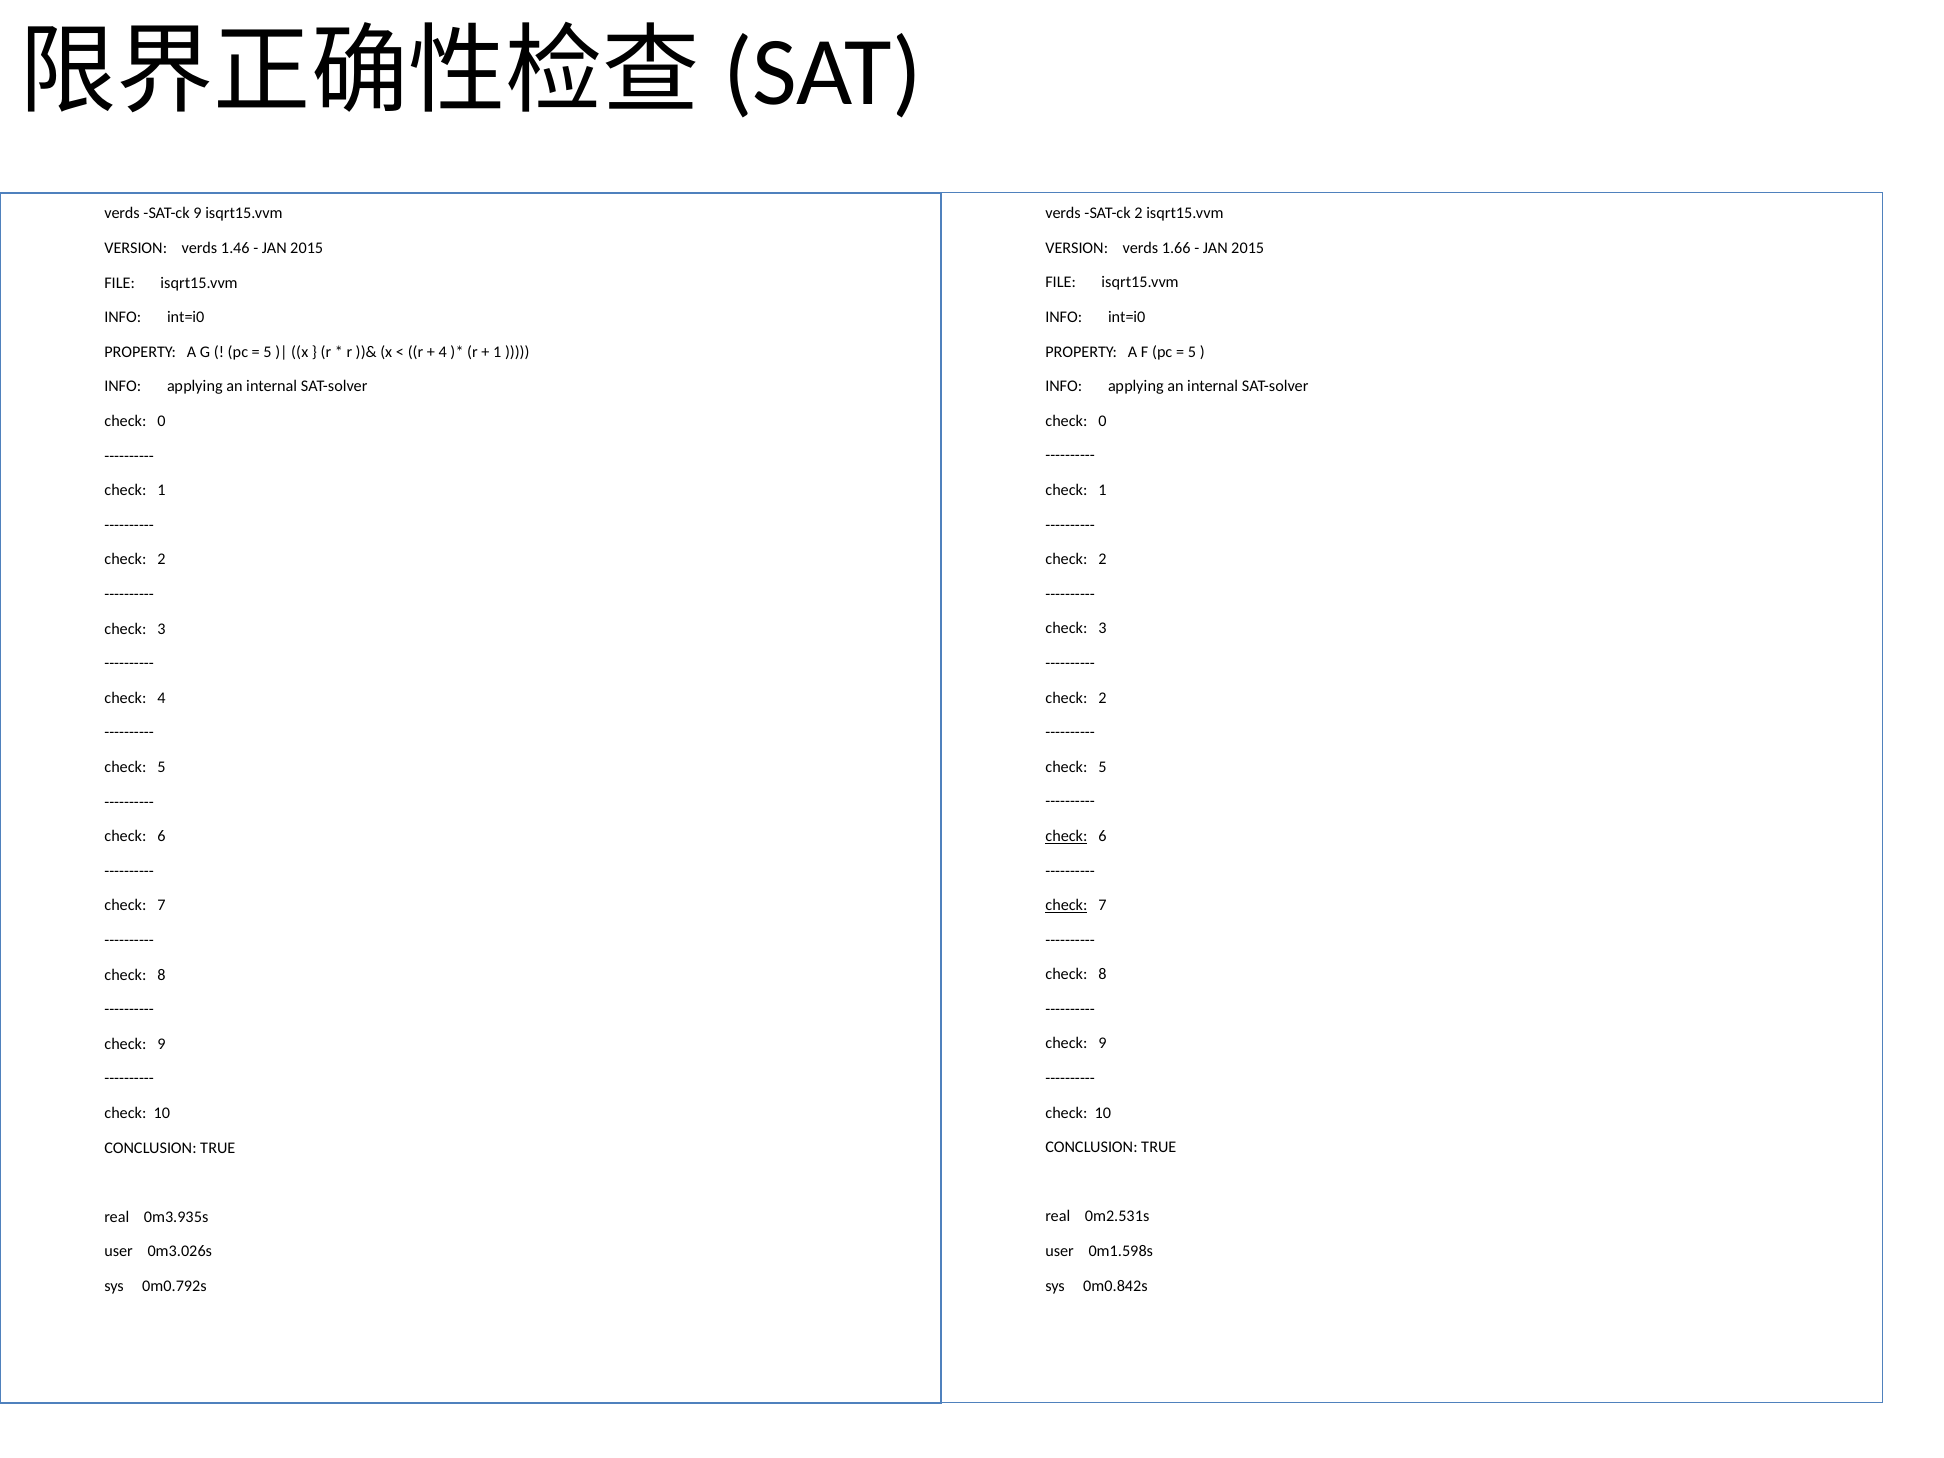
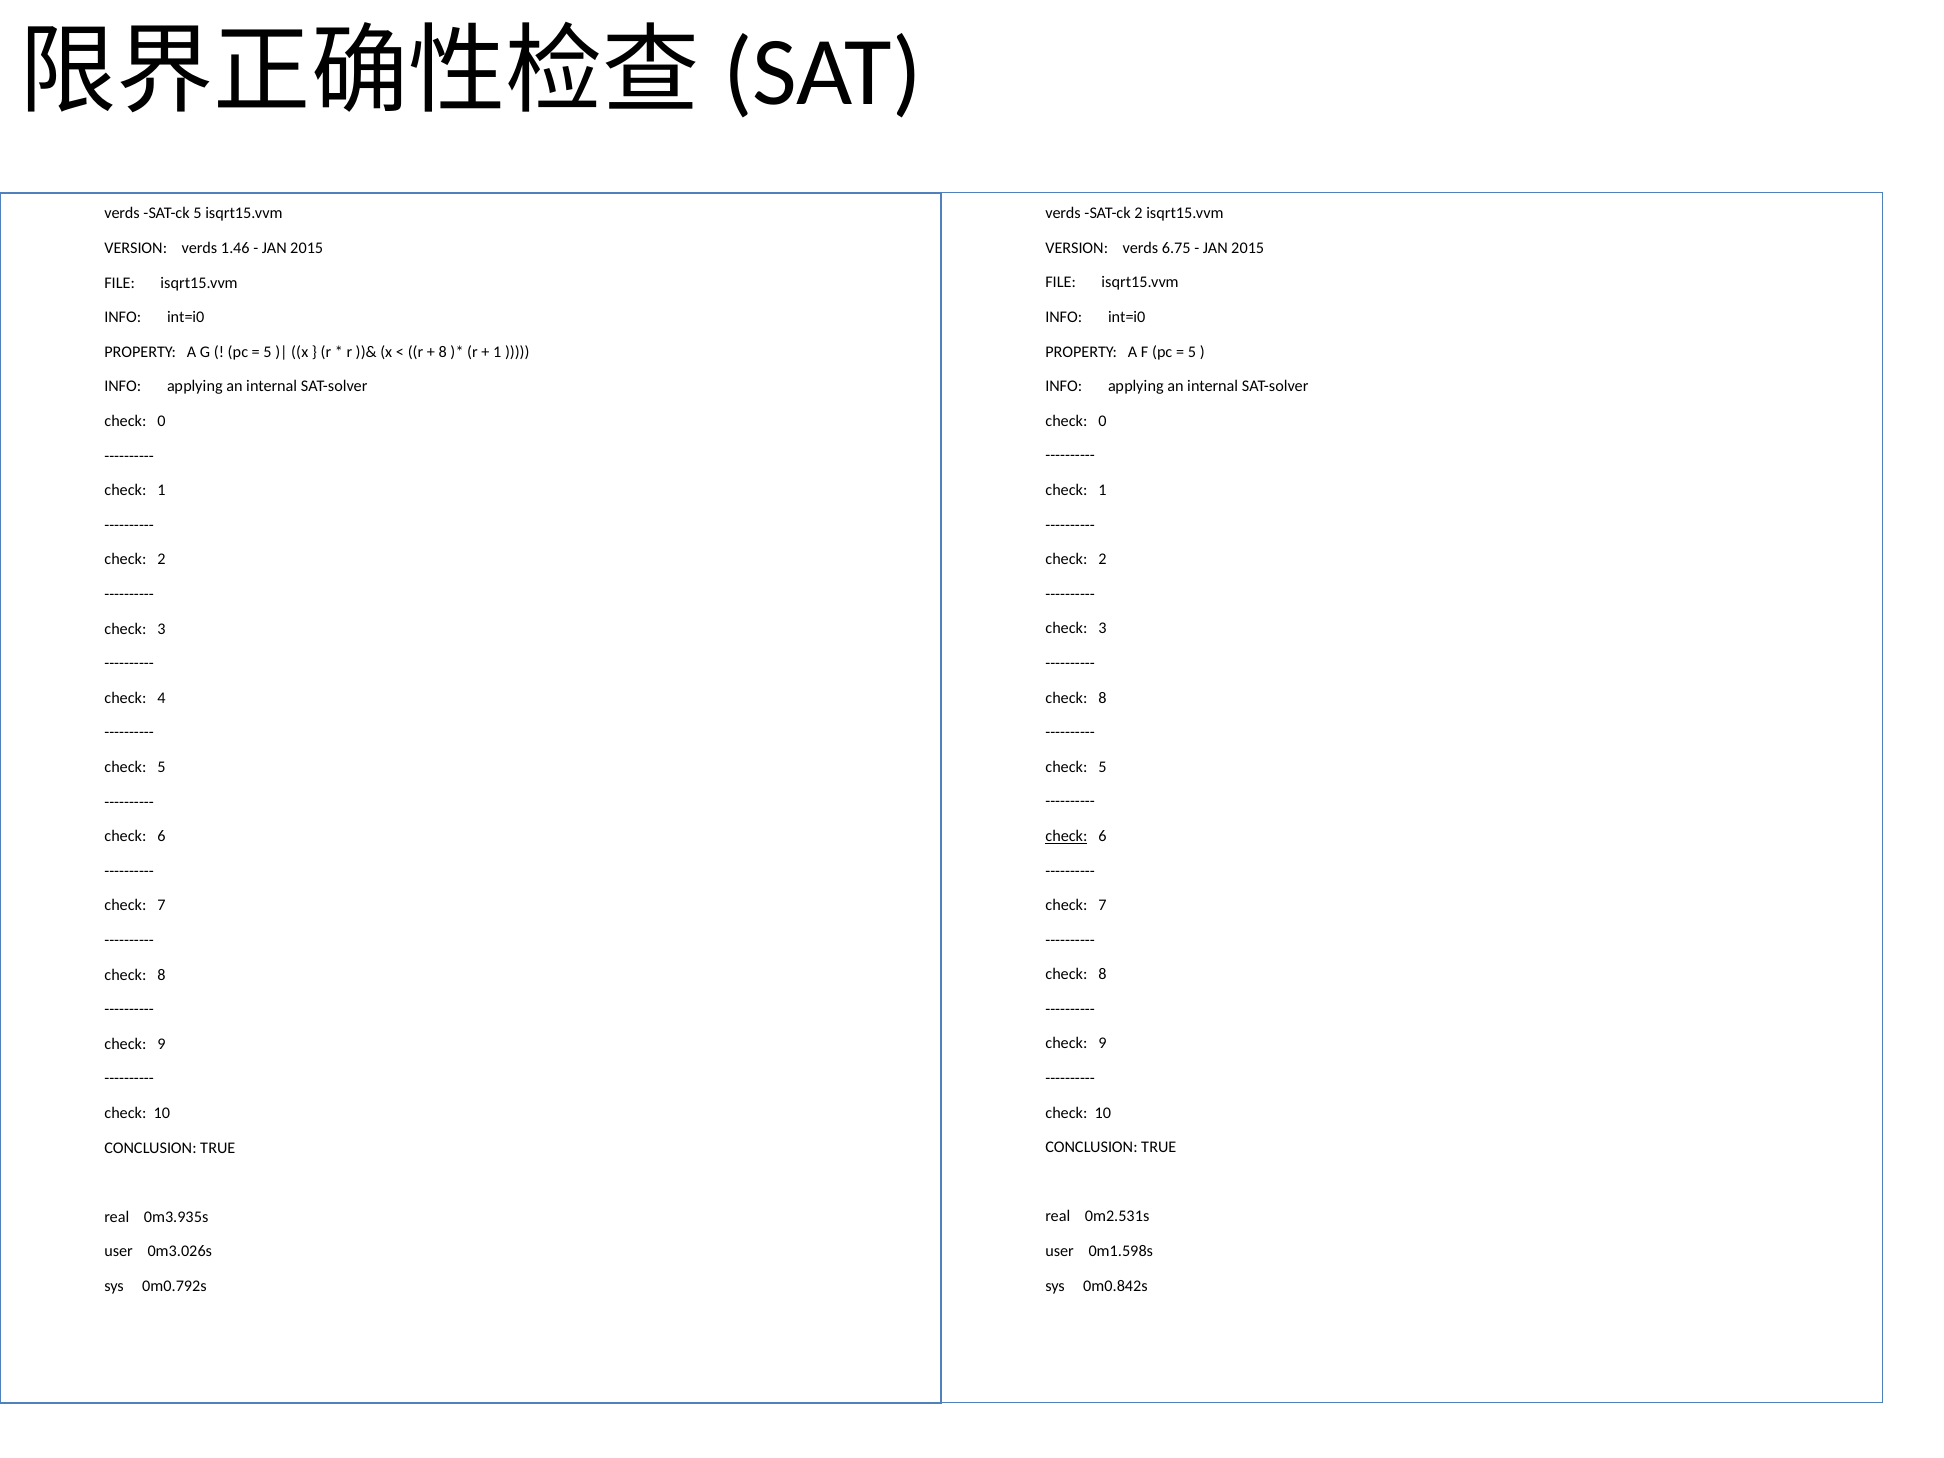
SAT-ck 9: 9 -> 5 (197, 214)
1.66: 1.66 -> 6.75 (1176, 248)
4: 4 -> 8 (443, 352)
2: 2 -> 8 (1102, 698)
check underline: present -> none (1066, 905)
